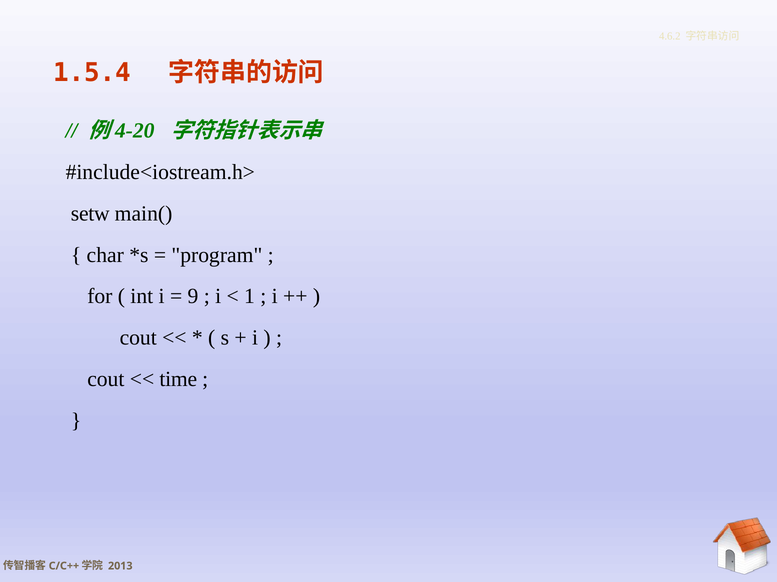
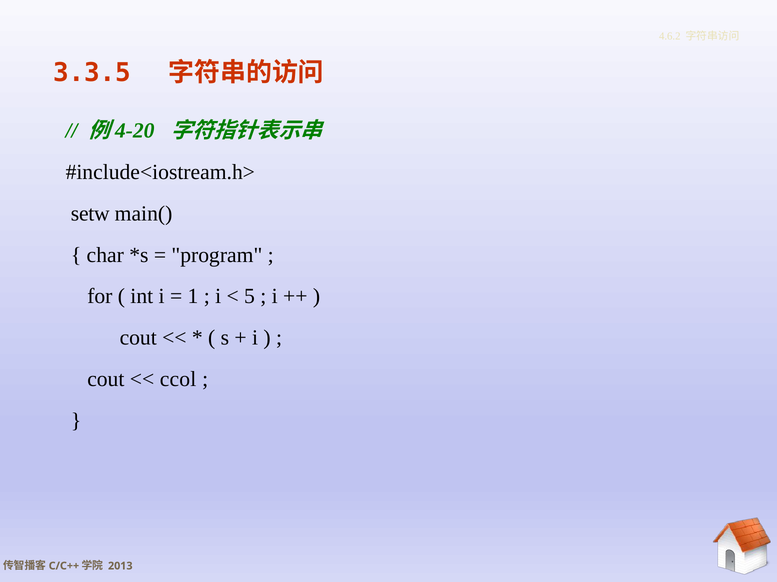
1.5.4: 1.5.4 -> 3.3.5 (92, 73)
9: 9 -> 1 (193, 297)
1: 1 -> 5 (250, 297)
time: time -> ccol (178, 380)
